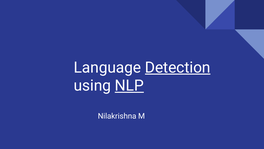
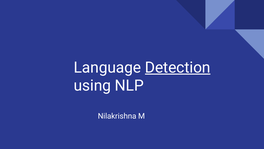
NLP underline: present -> none (129, 85)
